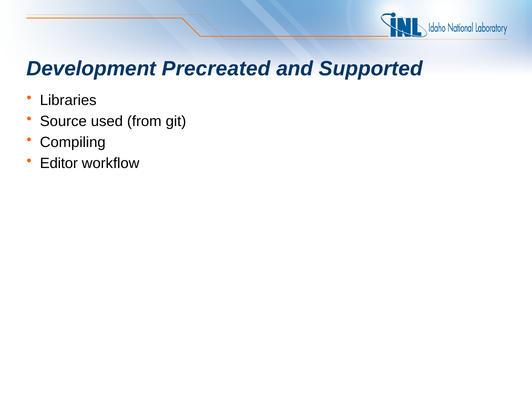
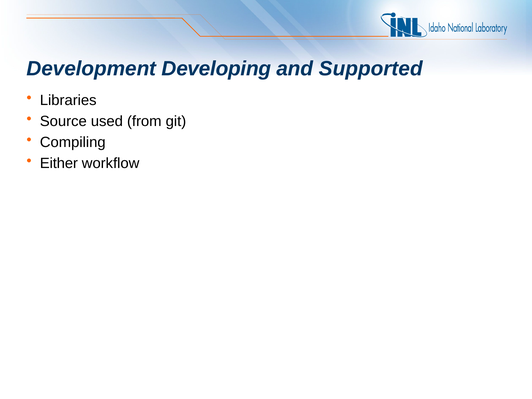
Precreated: Precreated -> Developing (216, 69)
Editor: Editor -> Either (59, 163)
